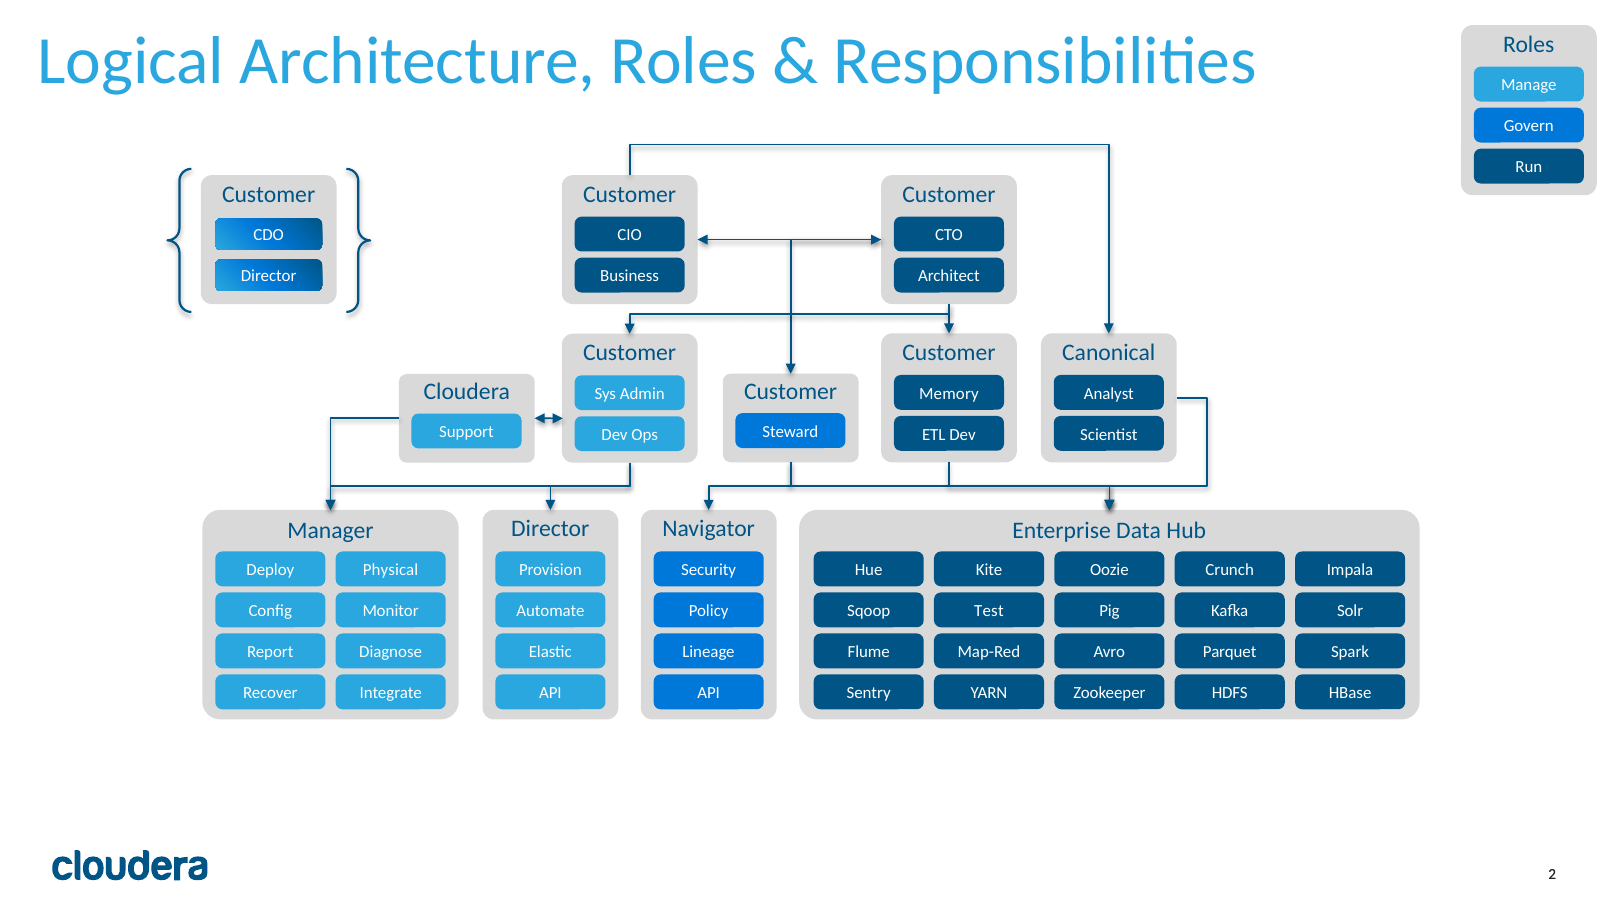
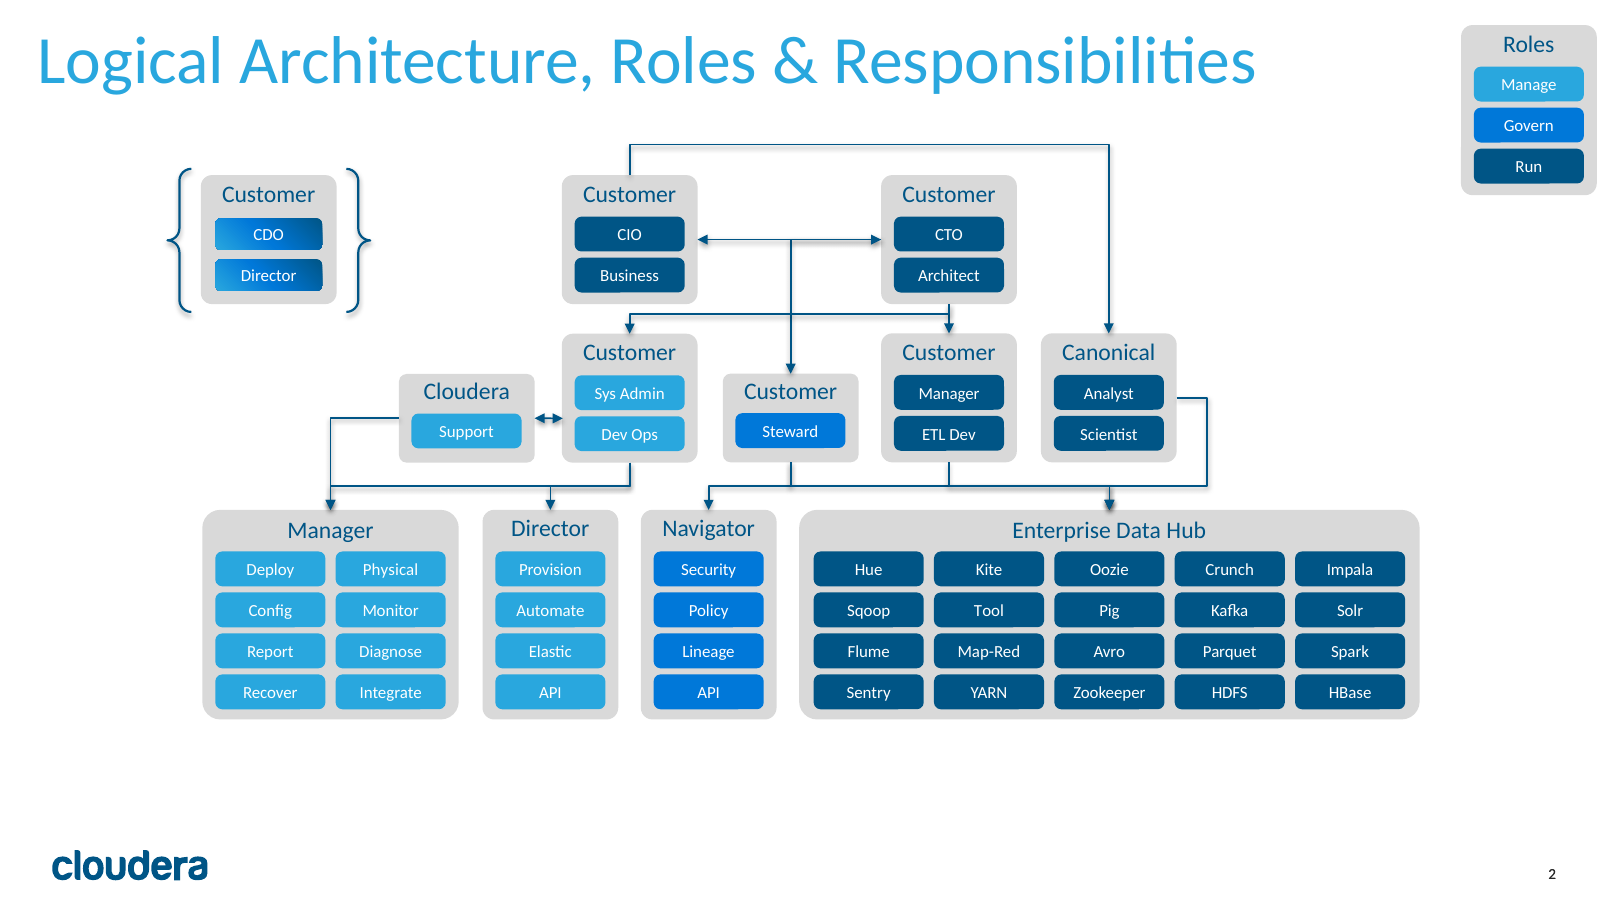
Memory: Memory -> Manager (949, 393)
Test: Test -> Tool (989, 611)
